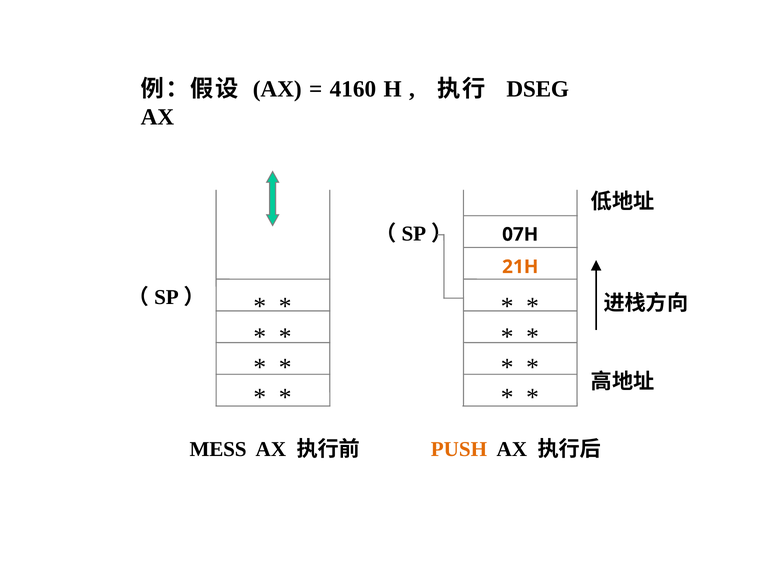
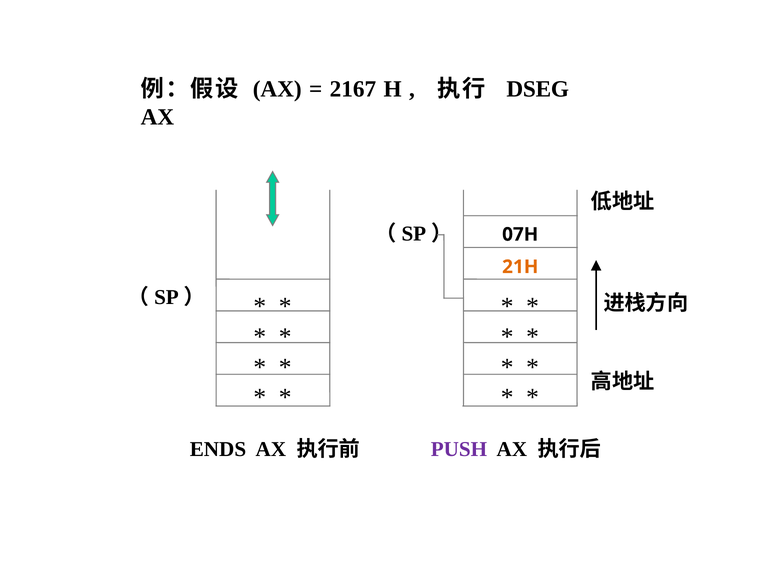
4160: 4160 -> 2167 (353, 89)
MESS: MESS -> ENDS (218, 449)
PUSH colour: orange -> purple (459, 449)
